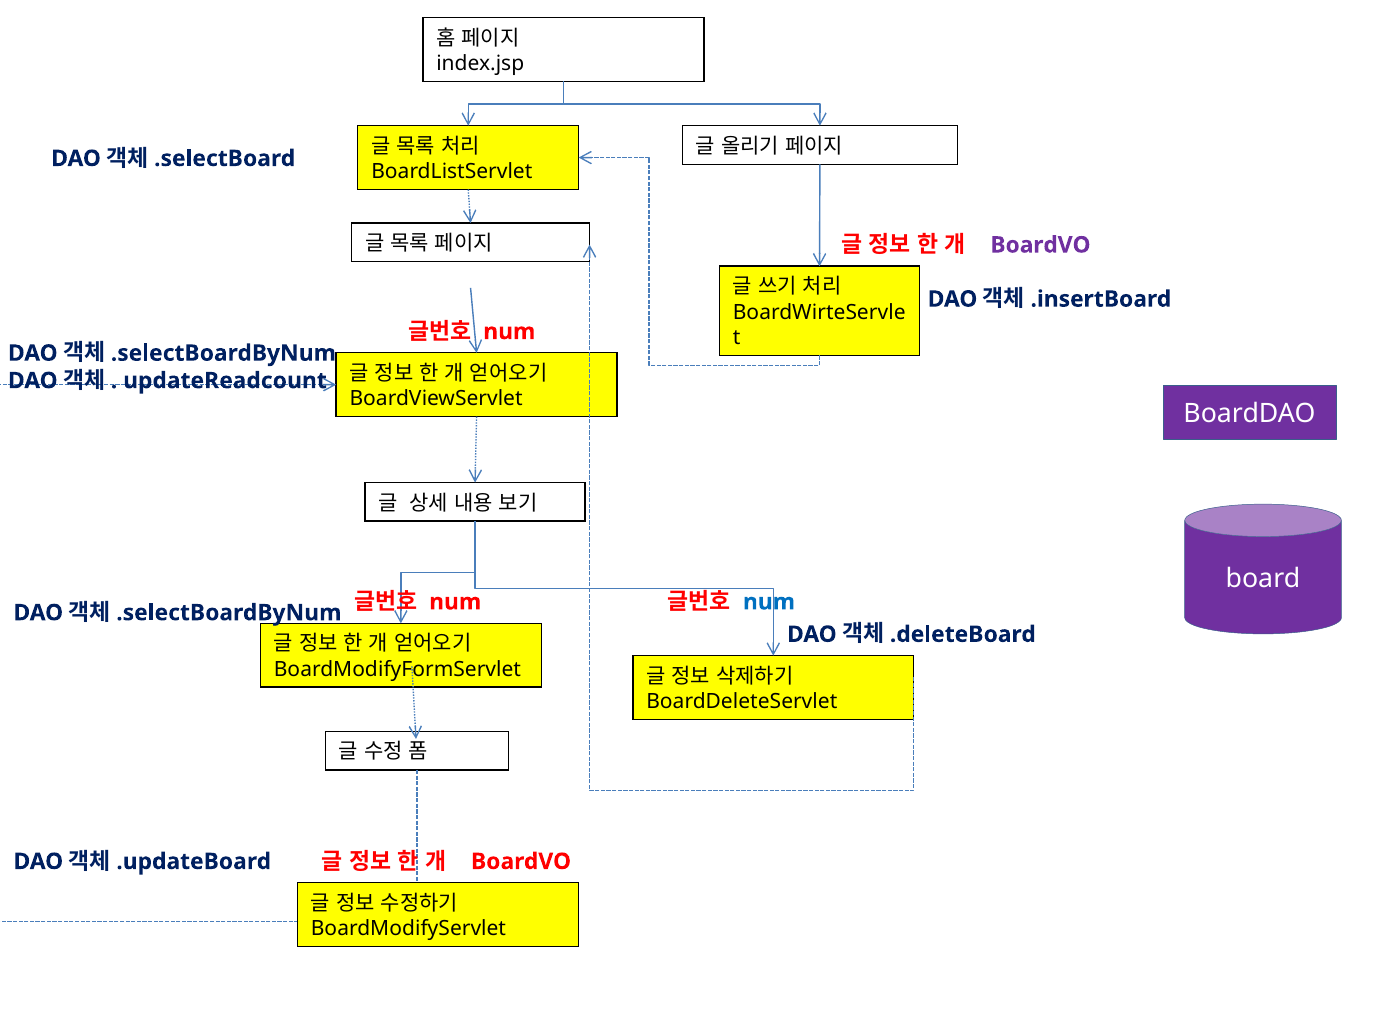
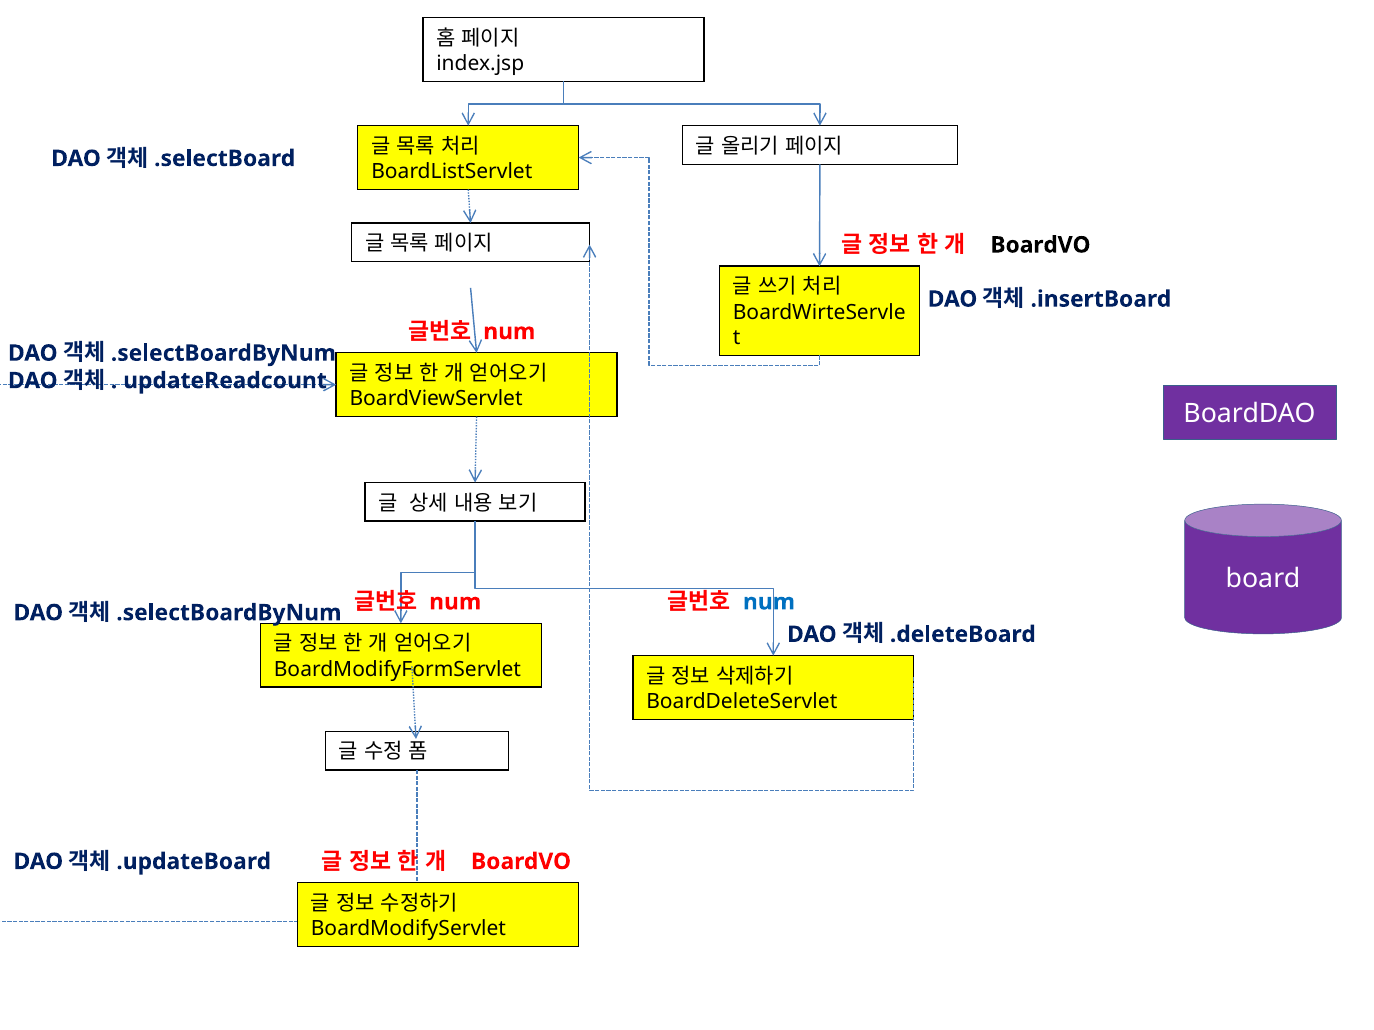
BoardVO colour: purple -> black (1040, 245)
